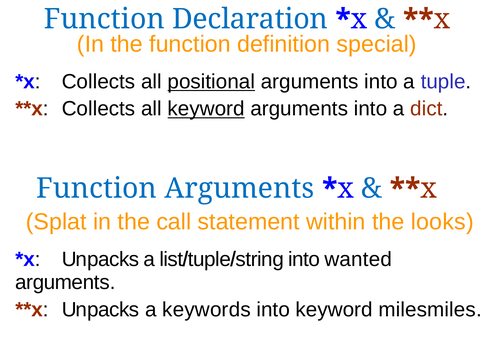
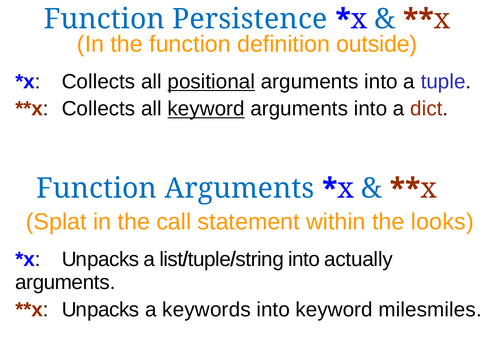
Declaration: Declaration -> Persistence (250, 19)
special: special -> outside (377, 44)
wanted: wanted -> actually (358, 259)
